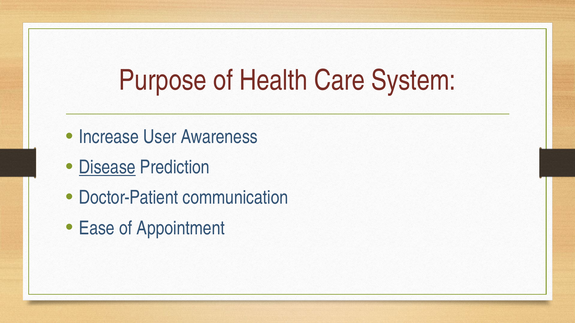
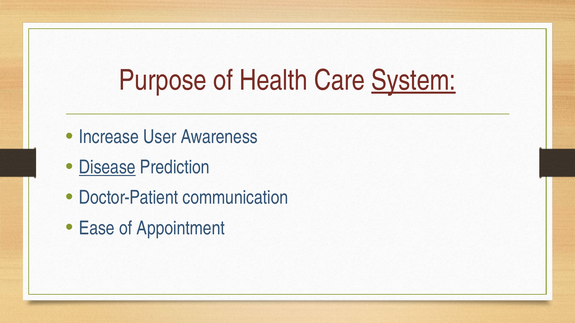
System underline: none -> present (414, 80)
